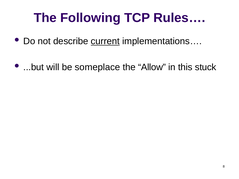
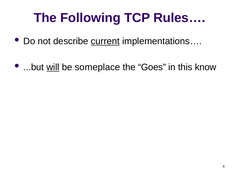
will underline: none -> present (53, 67)
Allow: Allow -> Goes (152, 67)
stuck: stuck -> know (206, 67)
